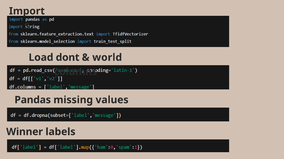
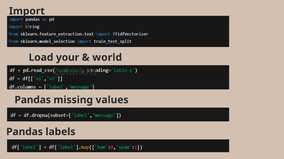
dont: dont -> your (68, 58)
Winner: Winner -> Pandas (25, 132)
